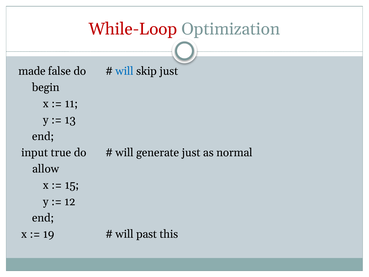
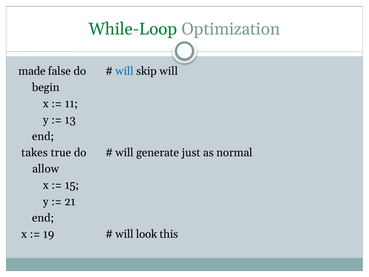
While-Loop colour: red -> green (133, 29)
skip just: just -> will (169, 71)
input: input -> takes (35, 152)
12: 12 -> 21 (70, 201)
past: past -> look (147, 234)
